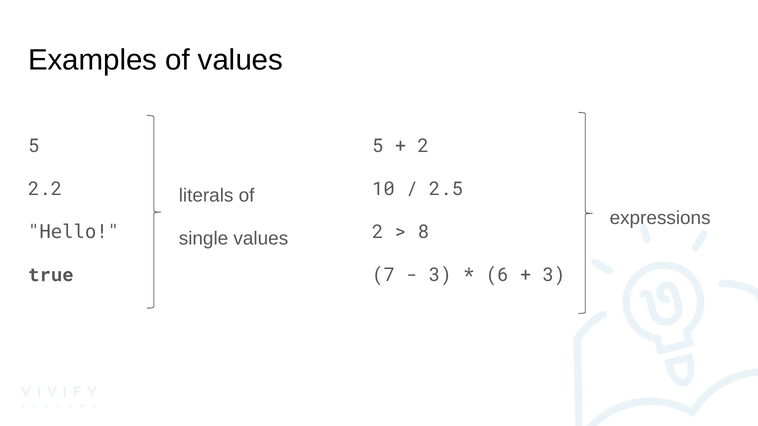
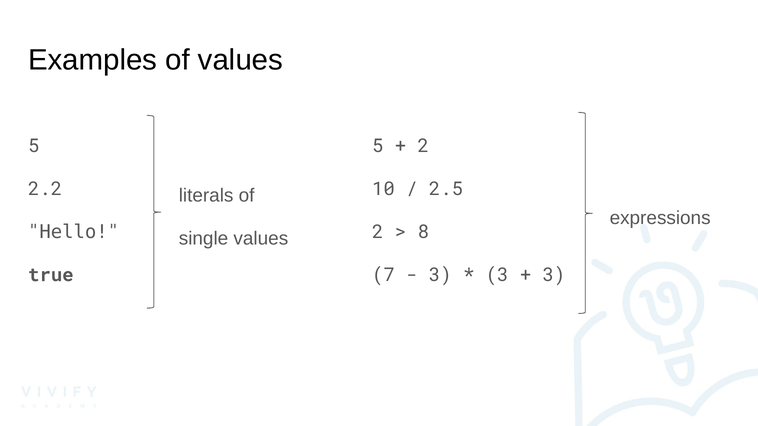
6: 6 -> 3 (497, 275)
